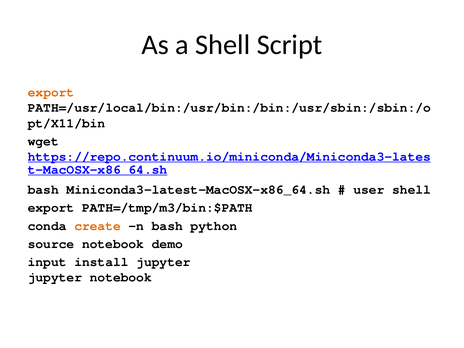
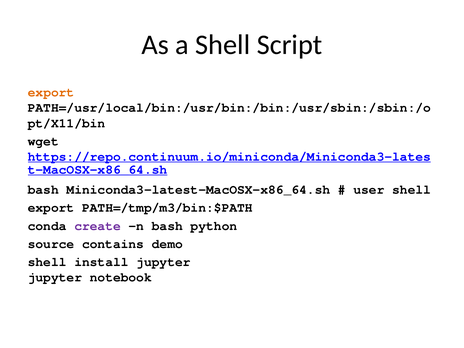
create colour: orange -> purple (98, 226)
source notebook: notebook -> contains (113, 244)
input: input -> shell (47, 262)
